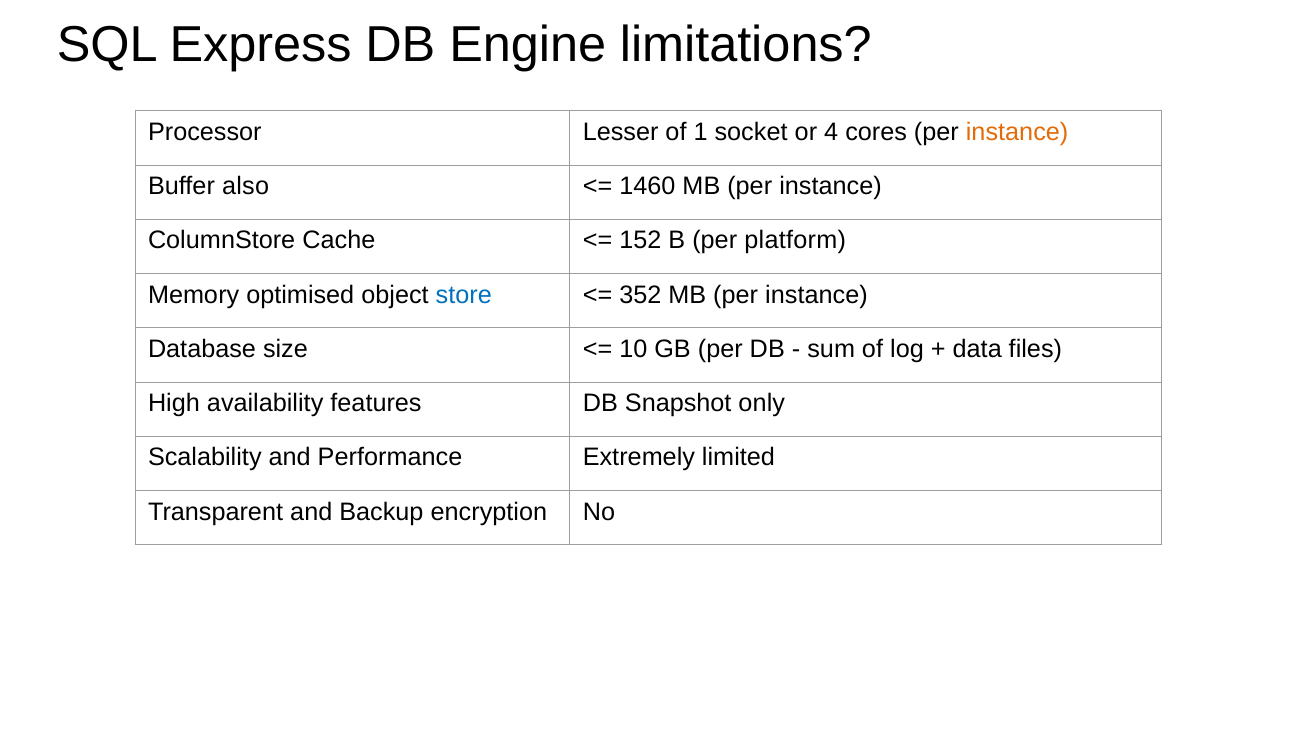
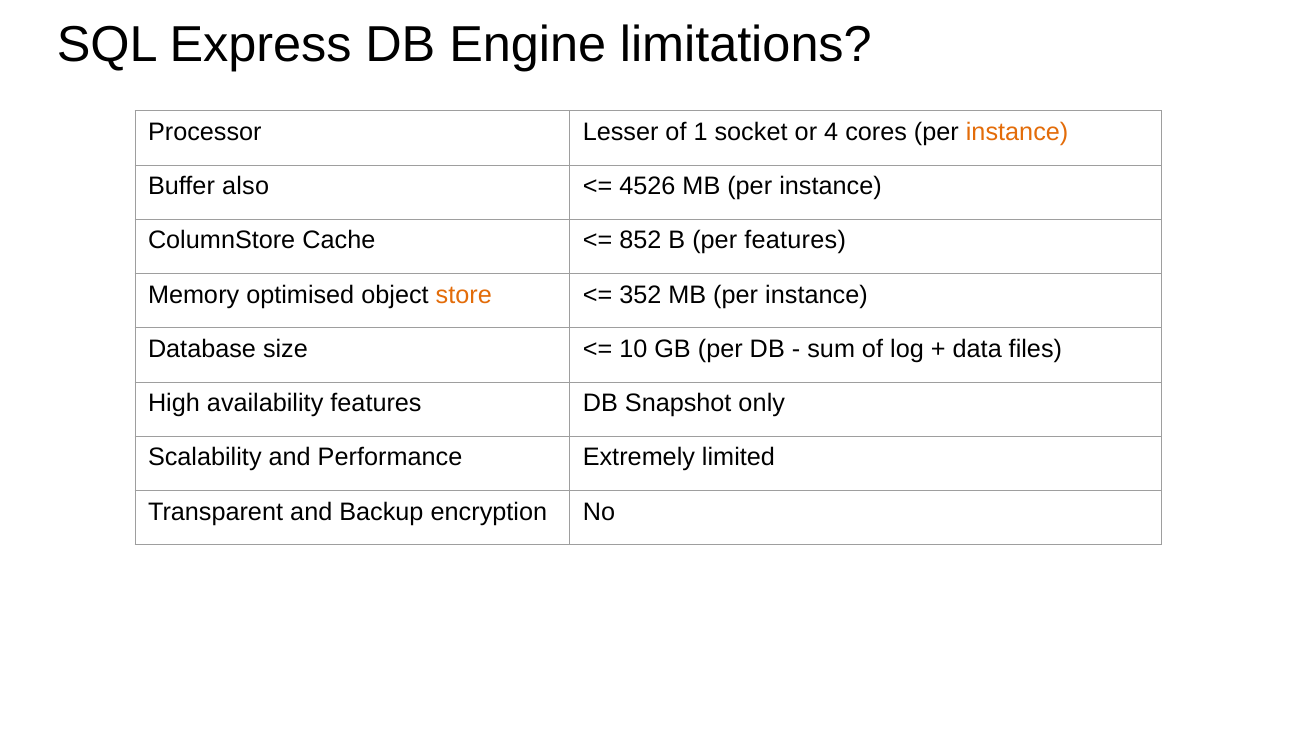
1460: 1460 -> 4526 (647, 186)
152: 152 -> 852 (640, 240)
per platform: platform -> features (795, 240)
store colour: blue -> orange (464, 295)
